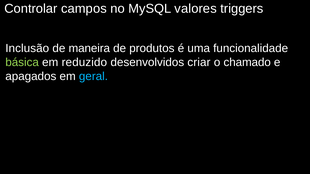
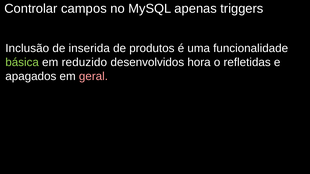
valores: valores -> apenas (196, 9)
maneira: maneira -> inserida (89, 49)
criar: criar -> hora (199, 62)
chamado: chamado -> refletidas (247, 62)
geral colour: light blue -> pink (93, 76)
